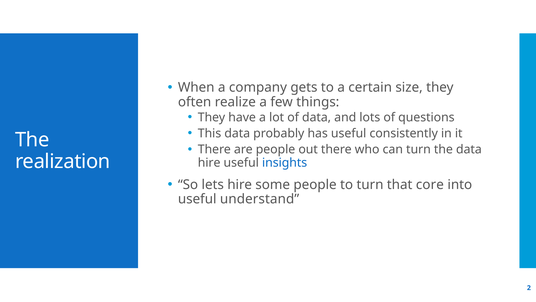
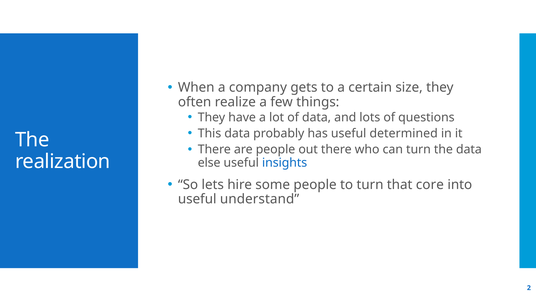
consistently: consistently -> determined (404, 133)
hire: hire -> else (209, 162)
